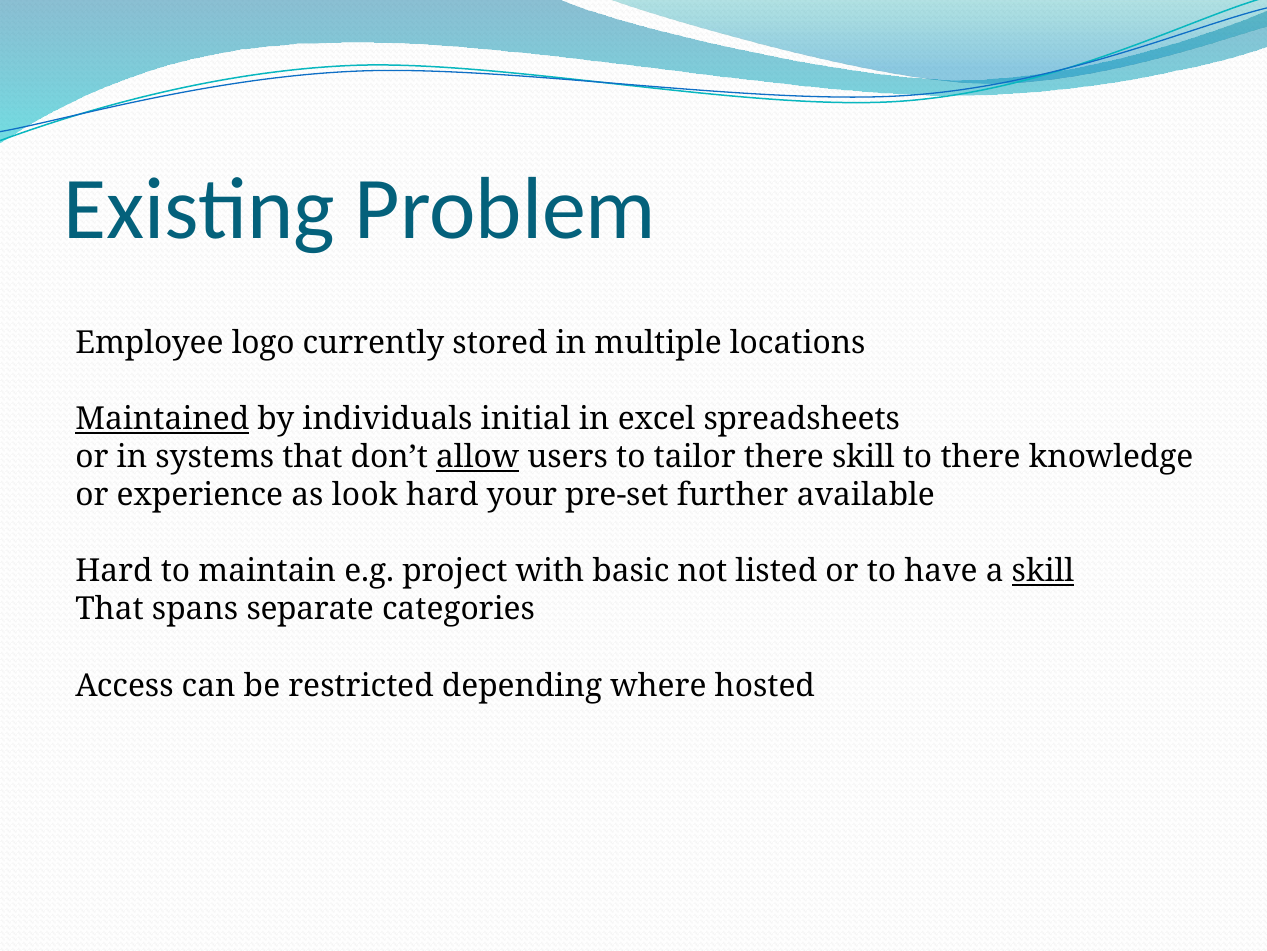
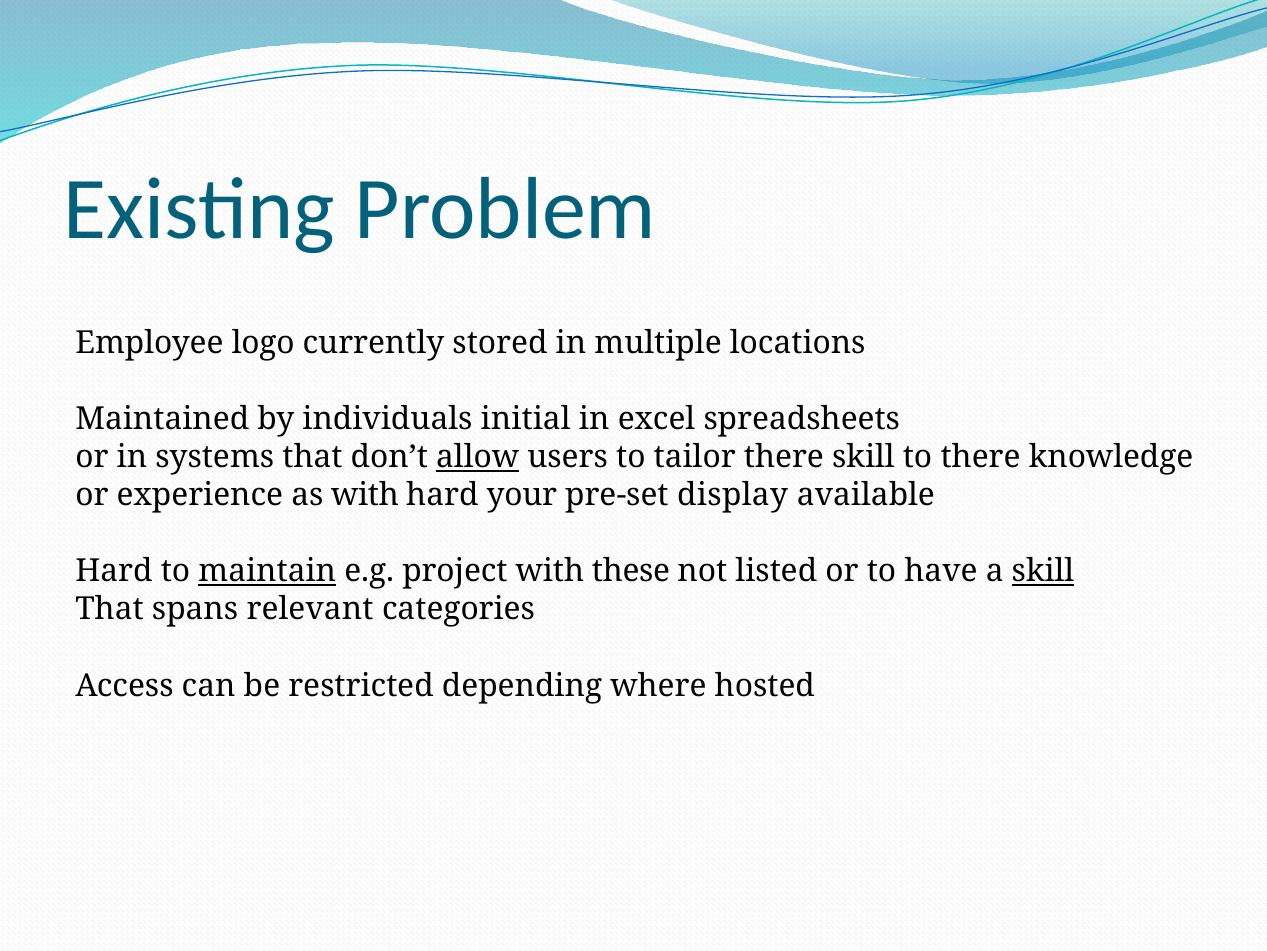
Maintained underline: present -> none (162, 419)
as look: look -> with (365, 495)
further: further -> display (733, 495)
maintain underline: none -> present (267, 571)
basic: basic -> these (631, 571)
separate: separate -> relevant (310, 609)
